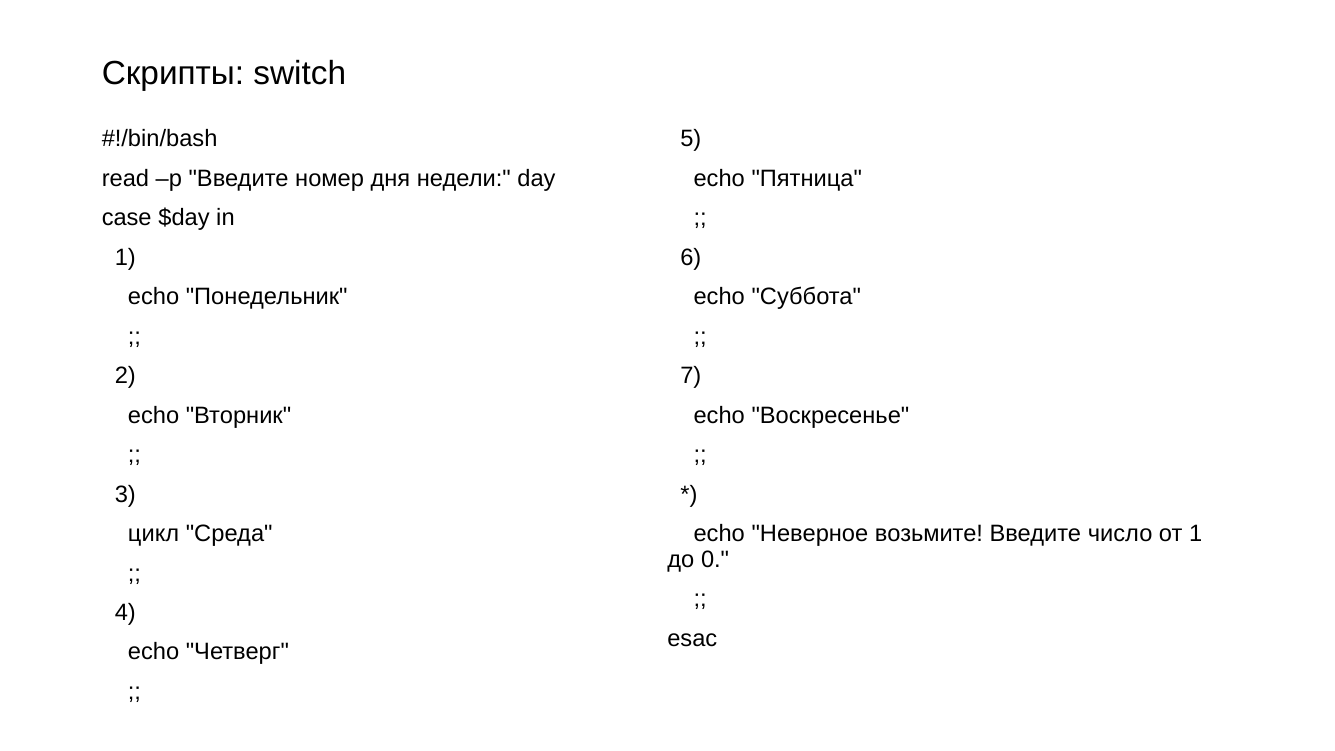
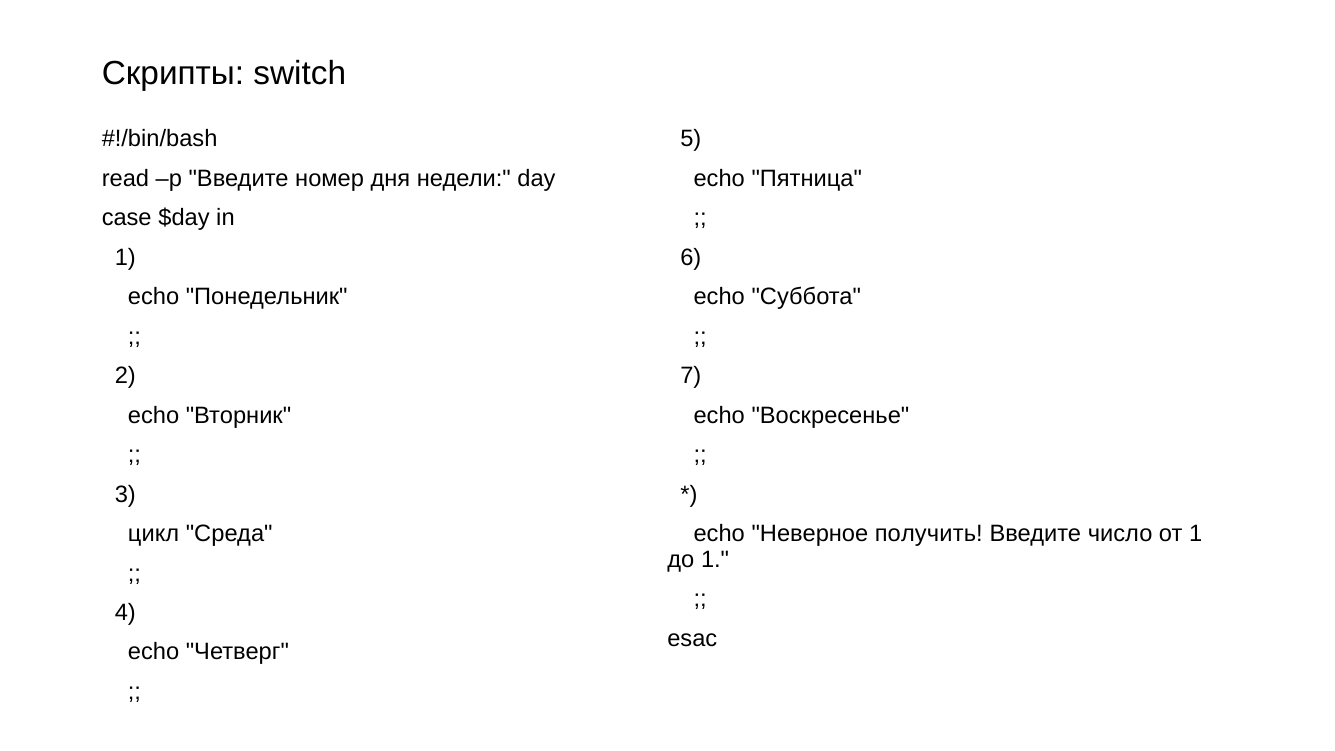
возьмите: возьмите -> получить (929, 534)
до 0: 0 -> 1 (715, 559)
